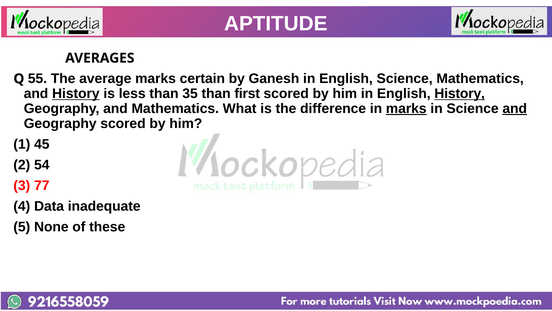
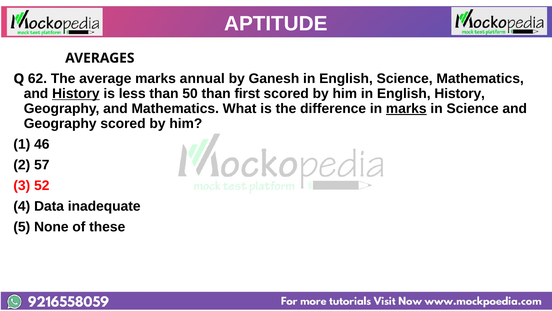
55: 55 -> 62 (37, 79)
certain: certain -> annual (202, 79)
35: 35 -> 50 (190, 94)
History underline: present -> none (460, 94)
and underline: present -> none (515, 108)
45: 45 -> 46 (42, 144)
54: 54 -> 57 (42, 165)
77: 77 -> 52 (42, 185)
